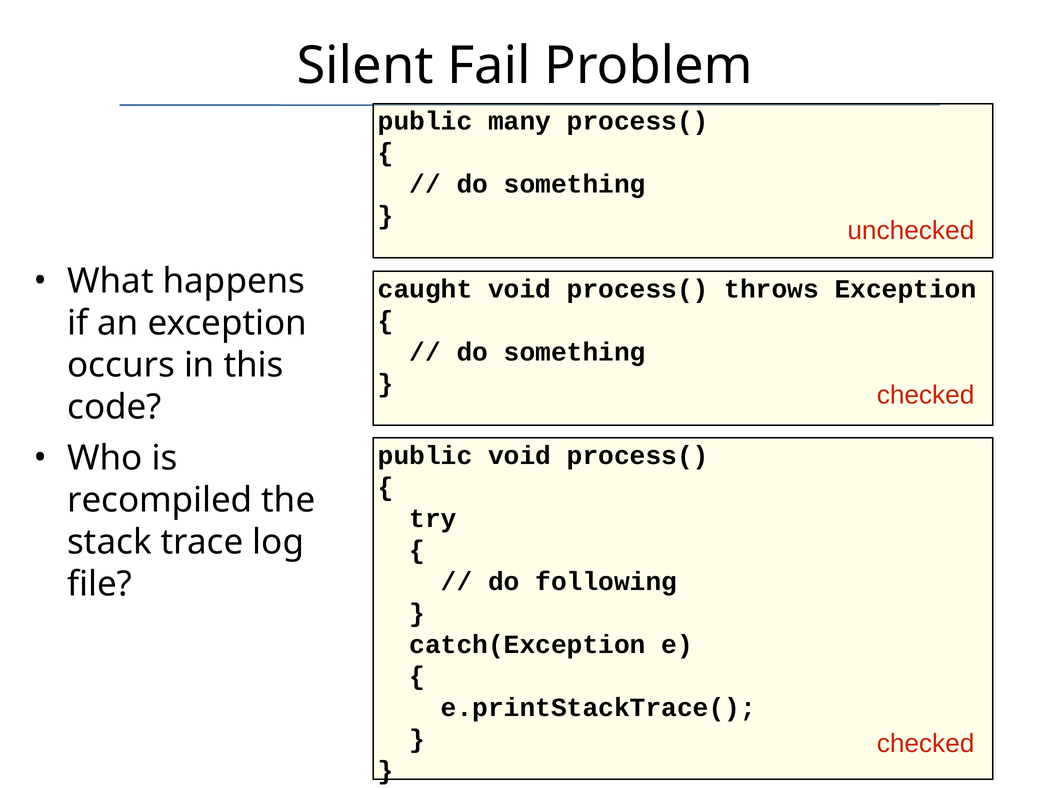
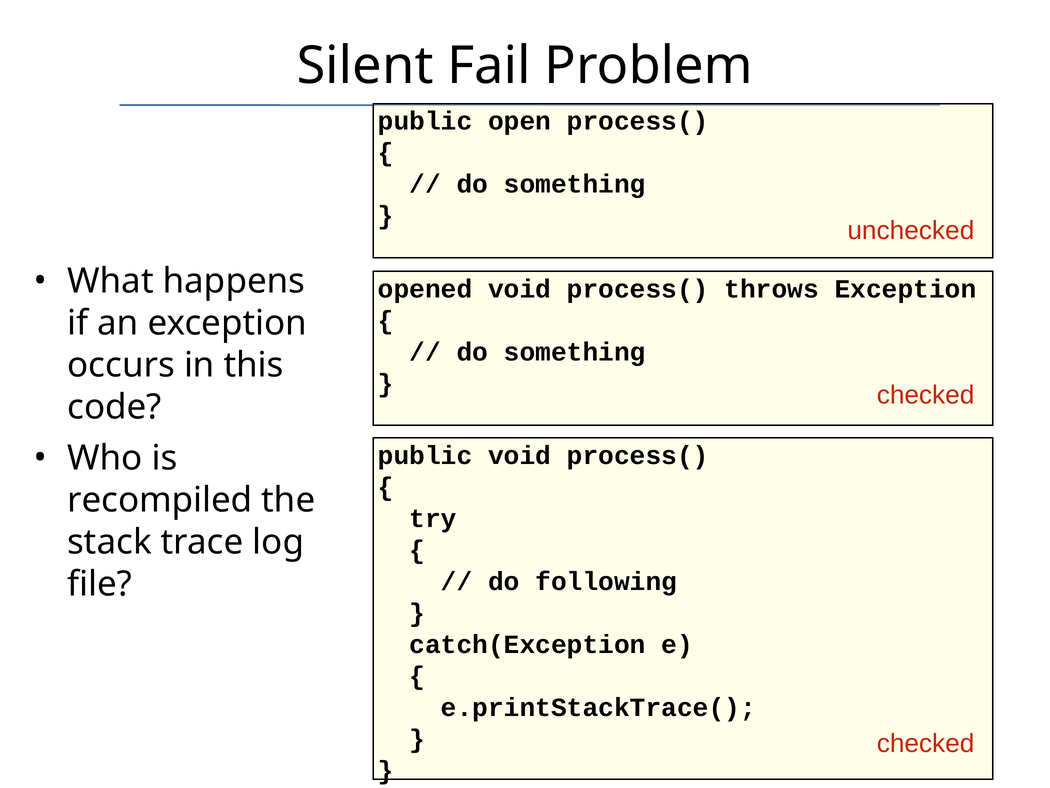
many: many -> open (520, 121)
caught: caught -> opened (425, 289)
